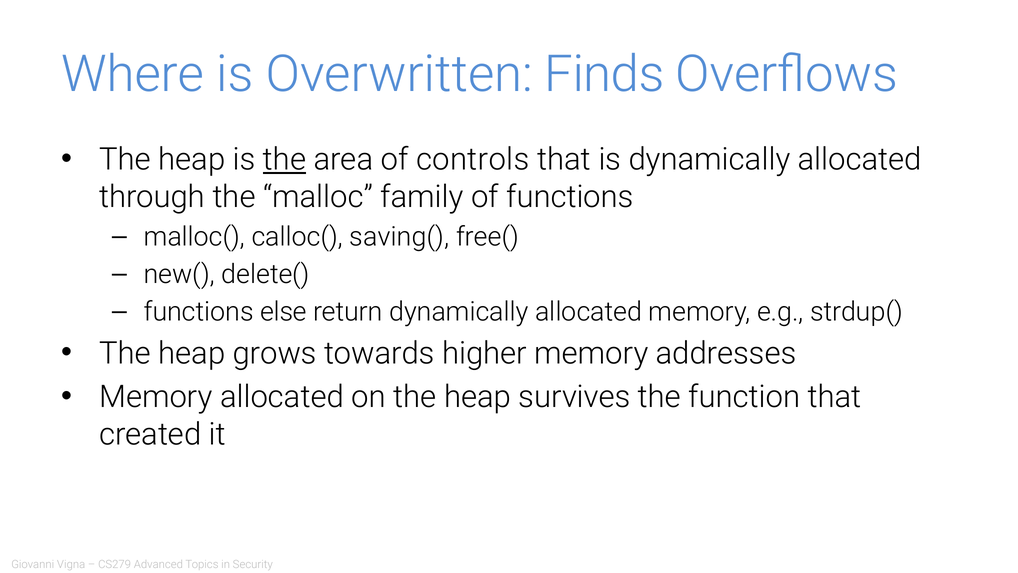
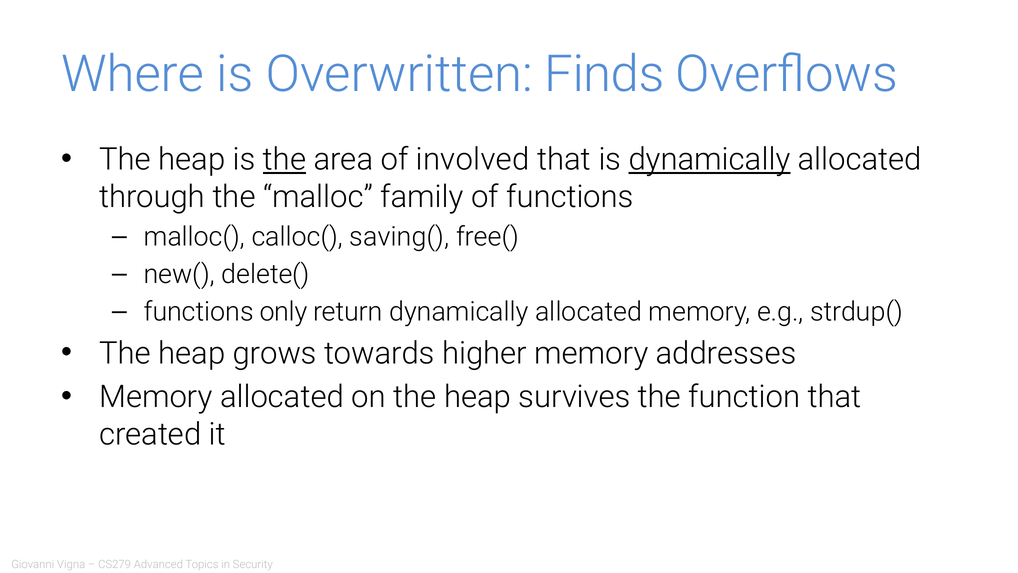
controls: controls -> involved (473, 160)
dynamically underline: none -> present (709, 160)
else: else -> only (284, 312)
